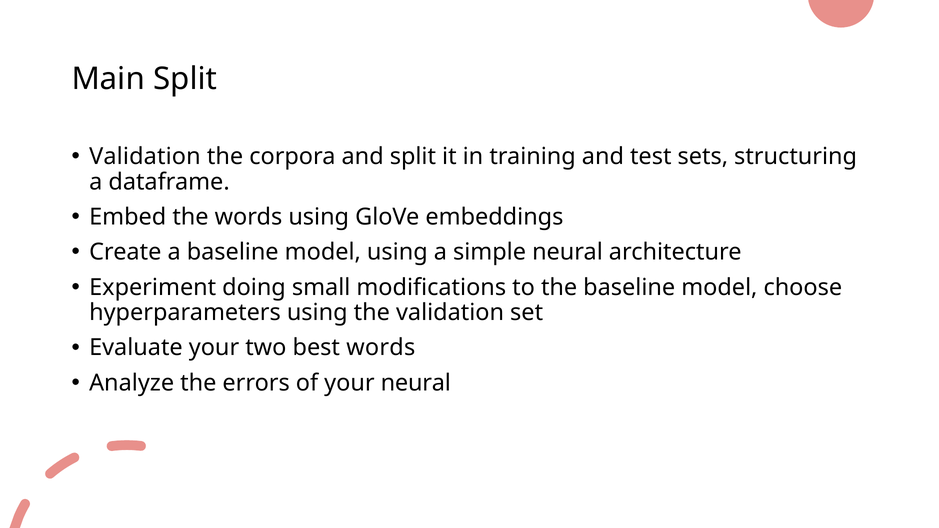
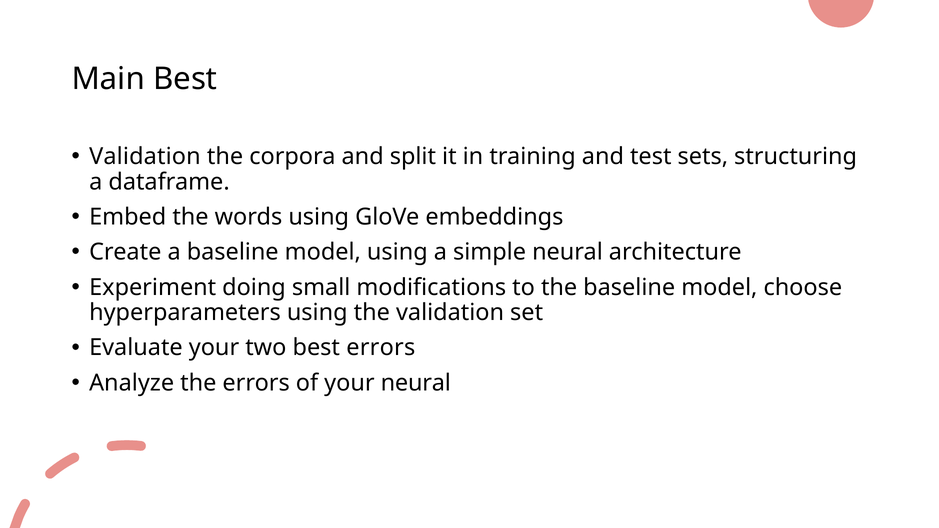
Main Split: Split -> Best (185, 79)
best words: words -> errors (381, 348)
